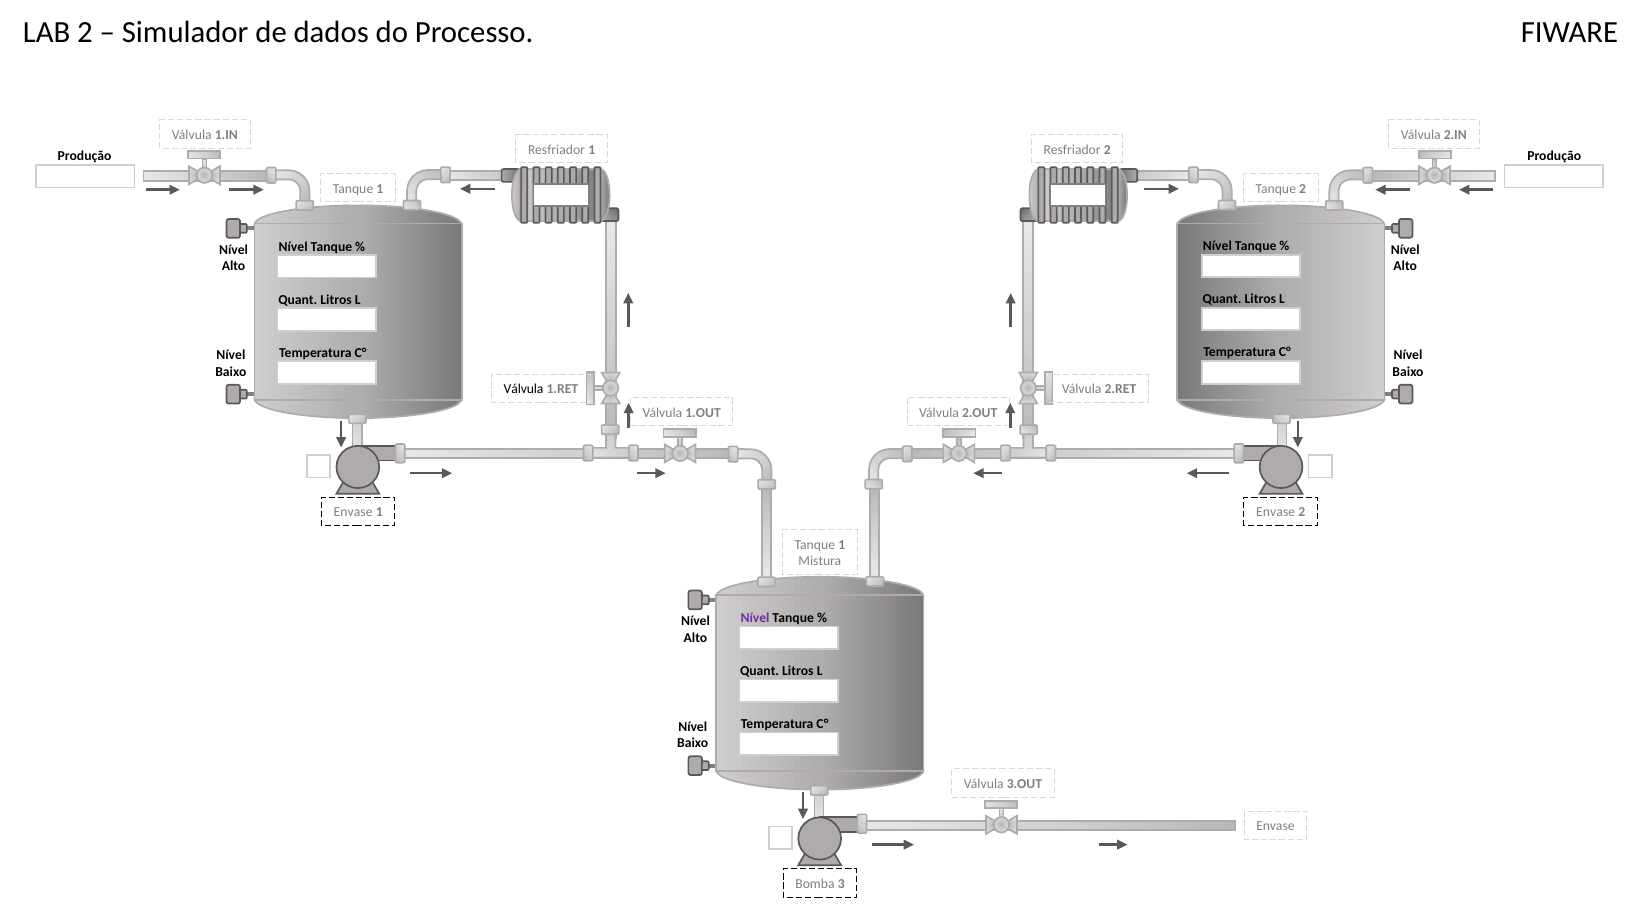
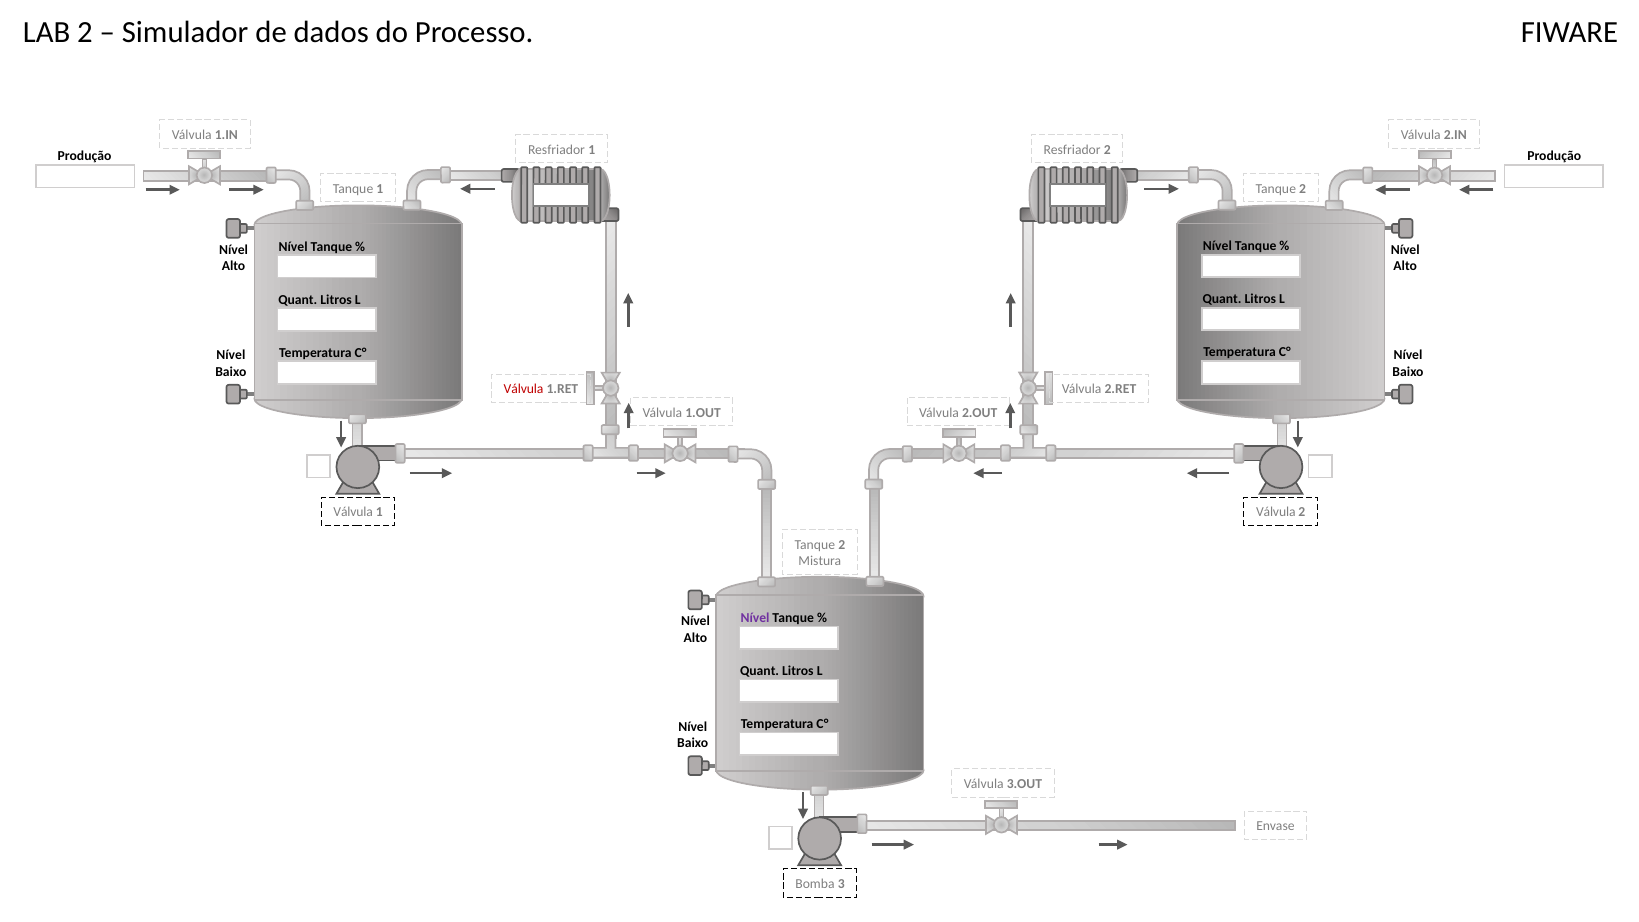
Válvula colour: black -> red (524, 389)
Envase: Envase -> Válvula (353, 512)
Envase: Envase -> Válvula (1276, 512)
1: 1 -> 2 (842, 545)
